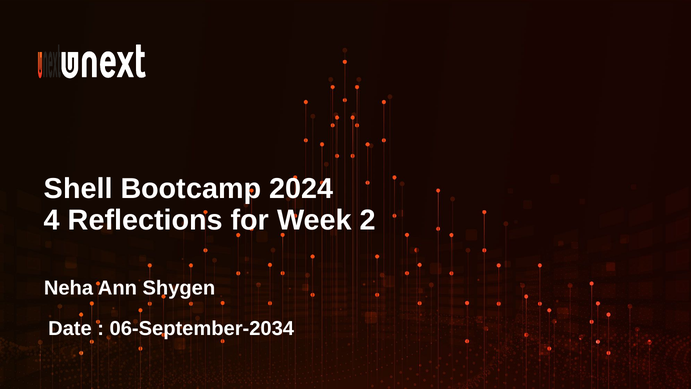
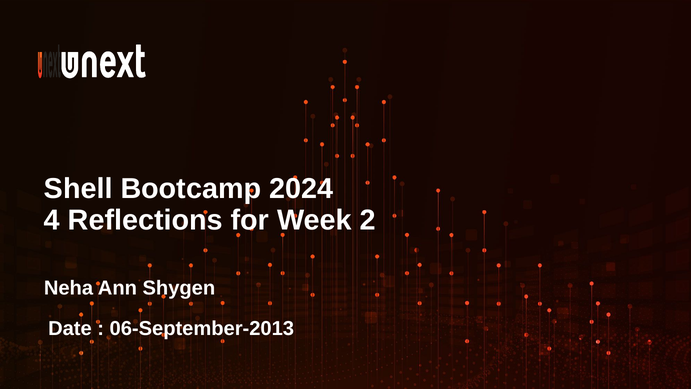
06-September-2034: 06-September-2034 -> 06-September-2013 (202, 328)
